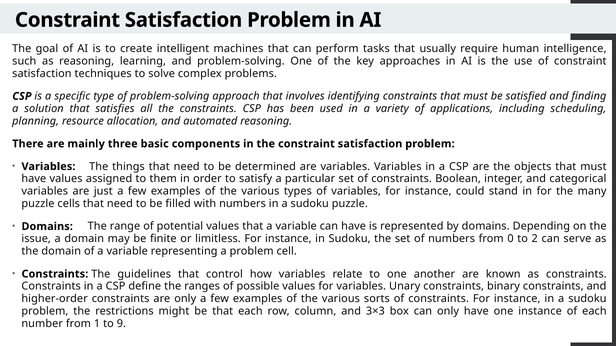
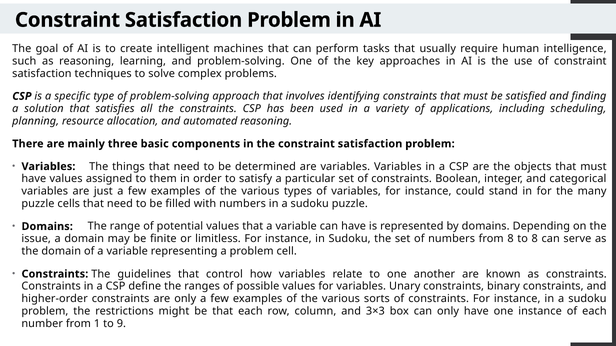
from 0: 0 -> 8 (511, 239)
to 2: 2 -> 8 (535, 239)
